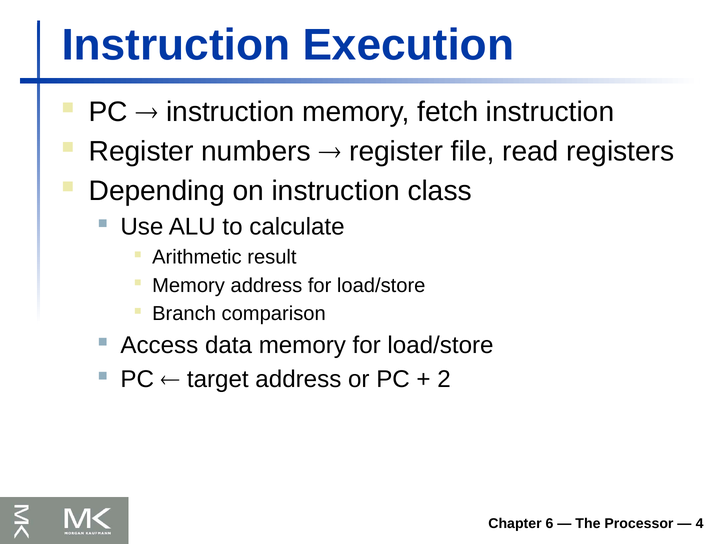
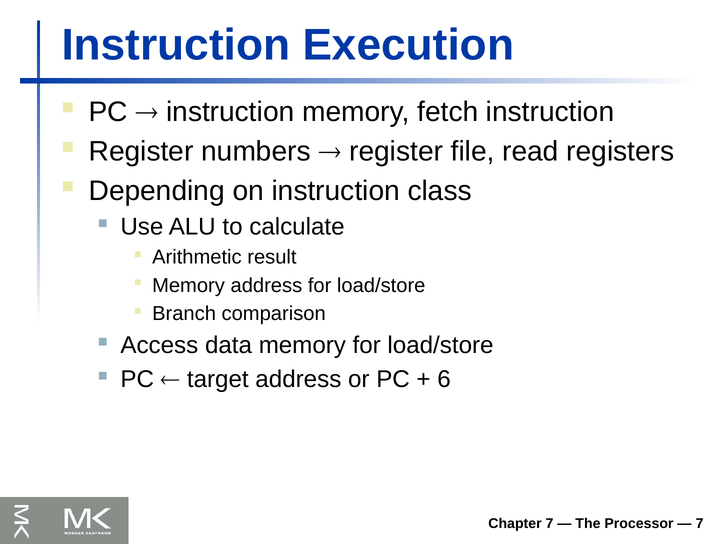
2: 2 -> 6 (444, 379)
Chapter 6: 6 -> 7 (550, 523)
4: 4 -> 7 (700, 523)
